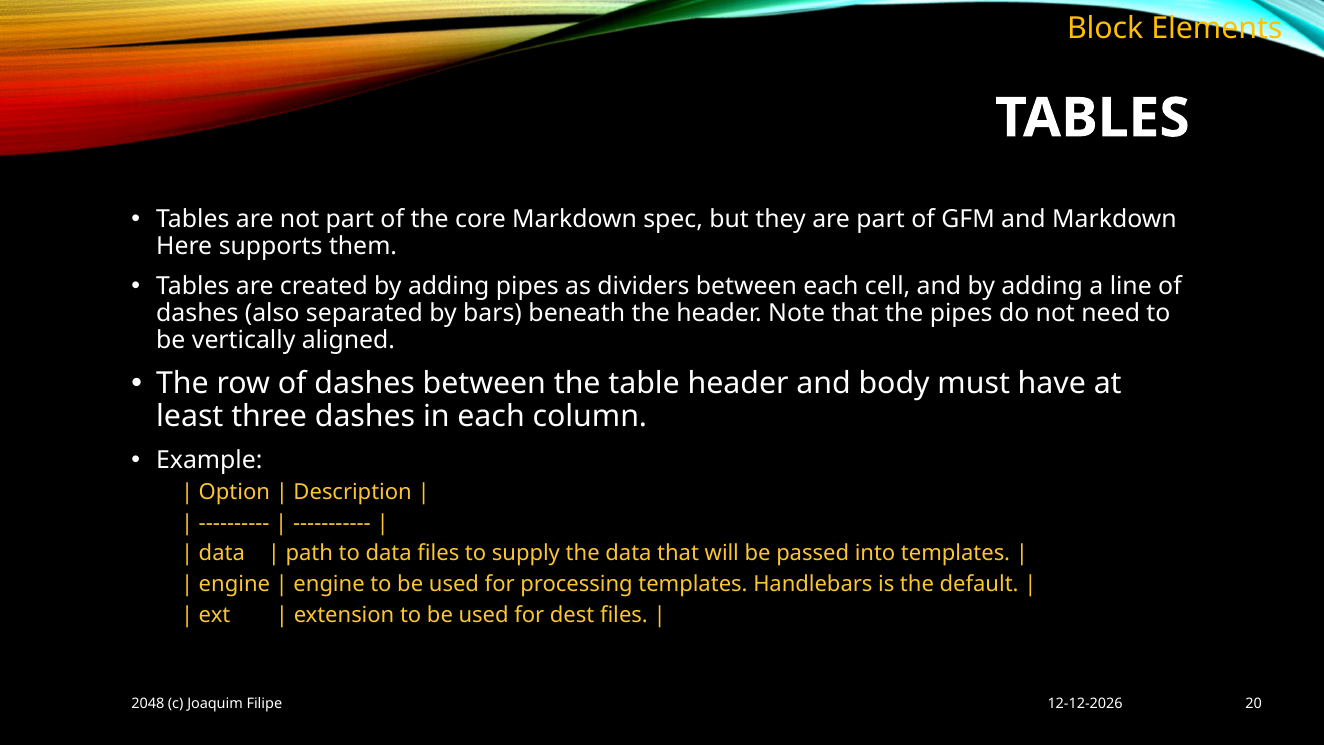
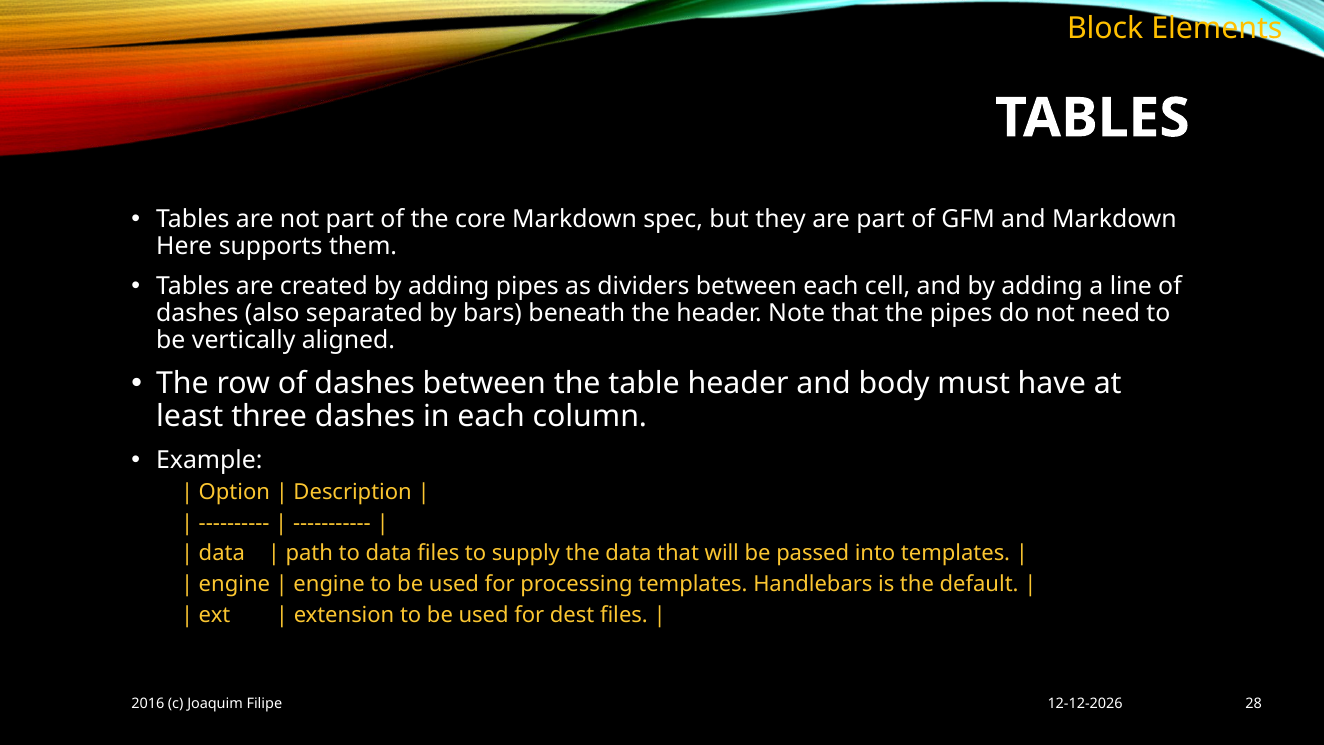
2048: 2048 -> 2016 (148, 704)
20: 20 -> 28 (1254, 704)
